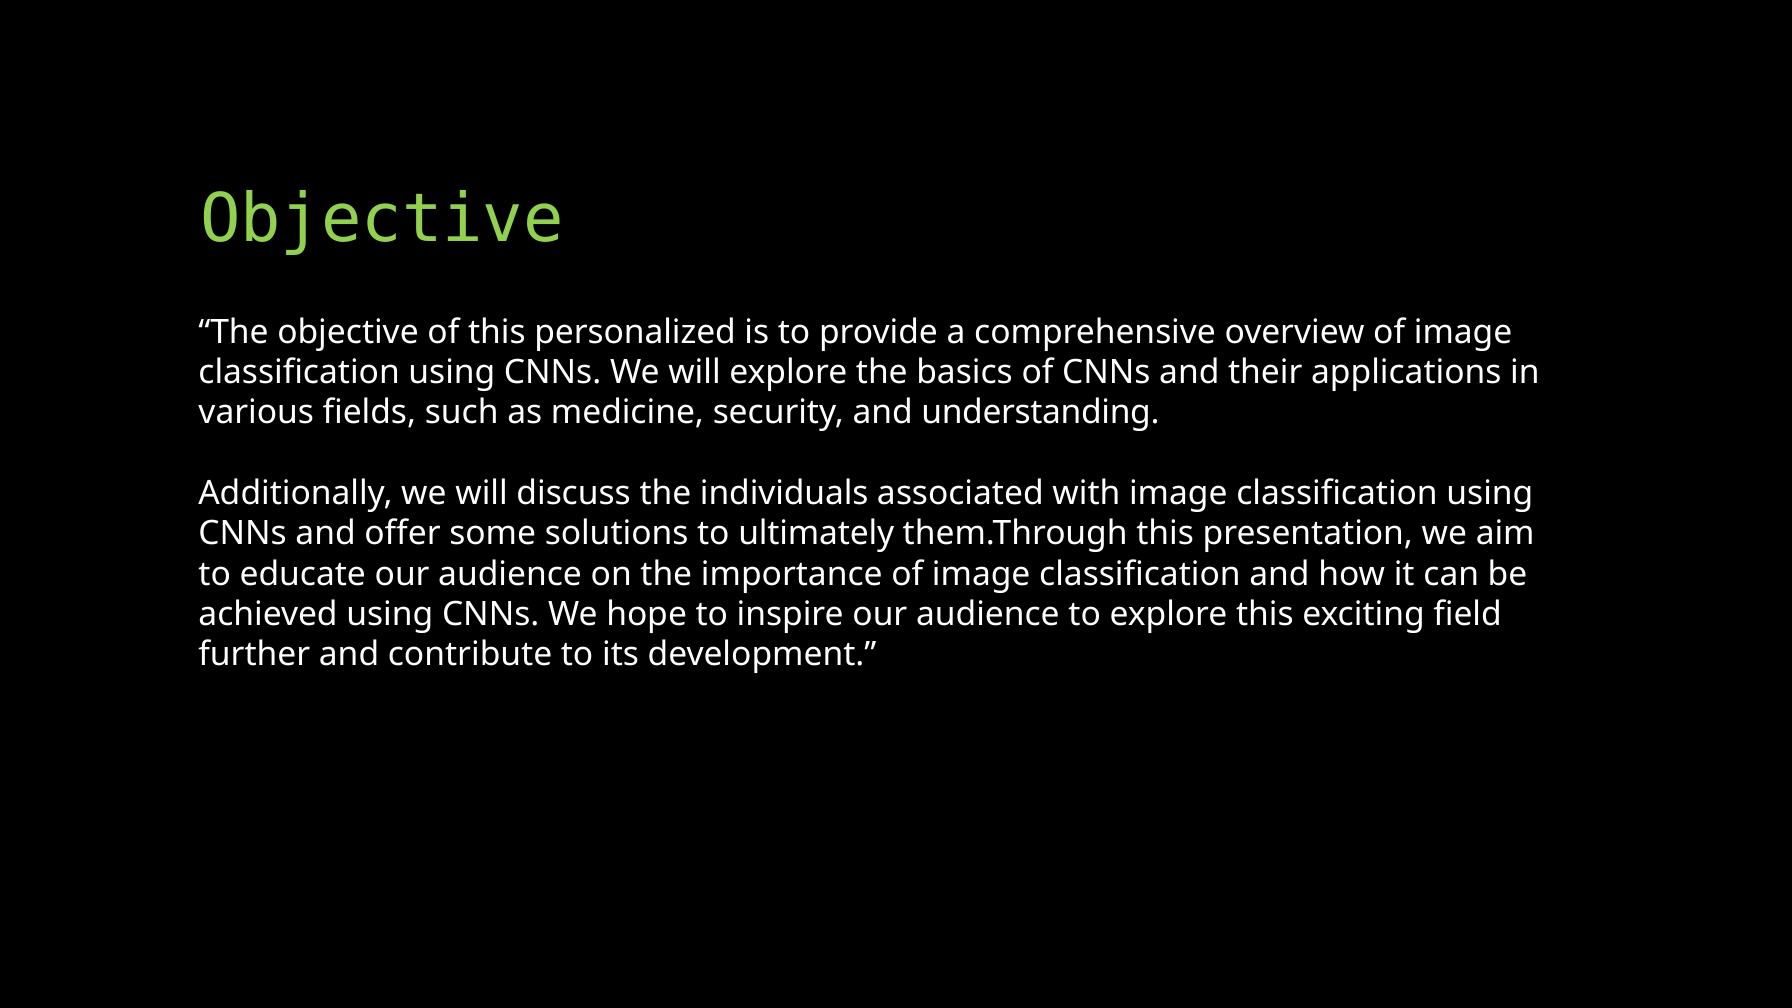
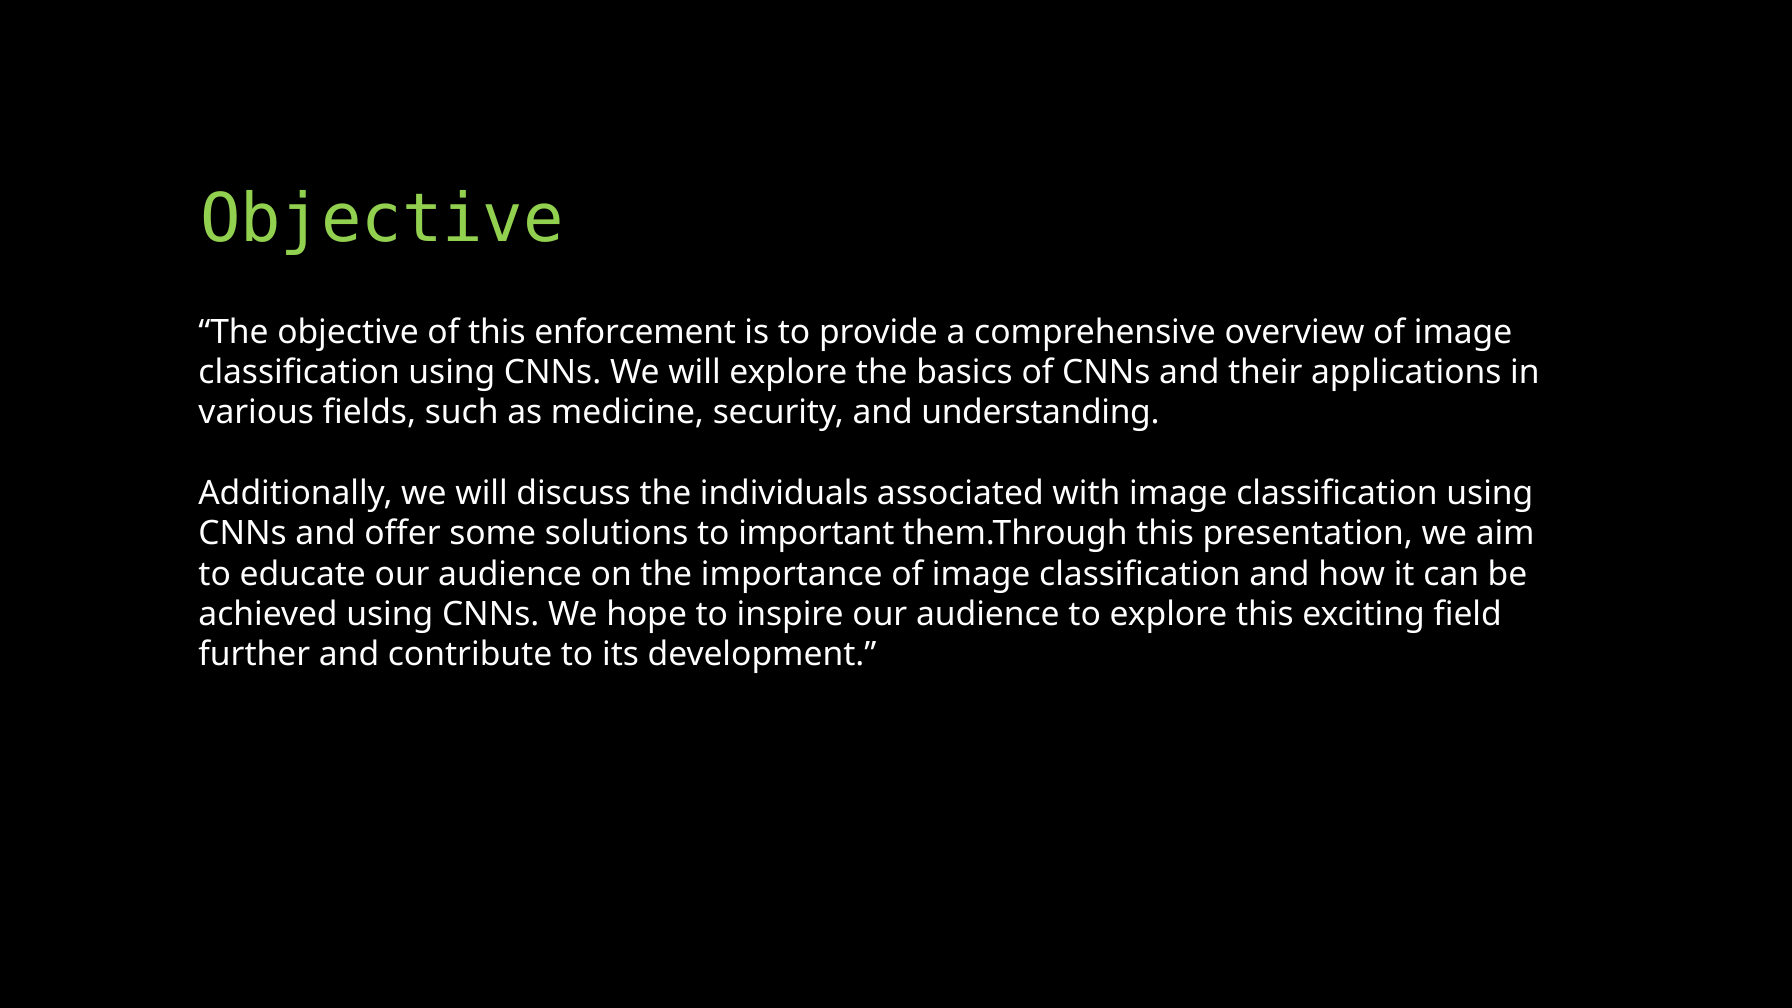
personalized: personalized -> enforcement (635, 332)
ultimately: ultimately -> important (816, 534)
